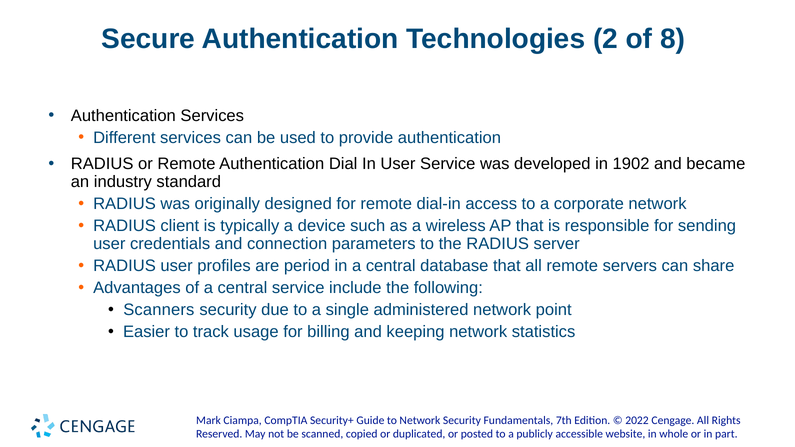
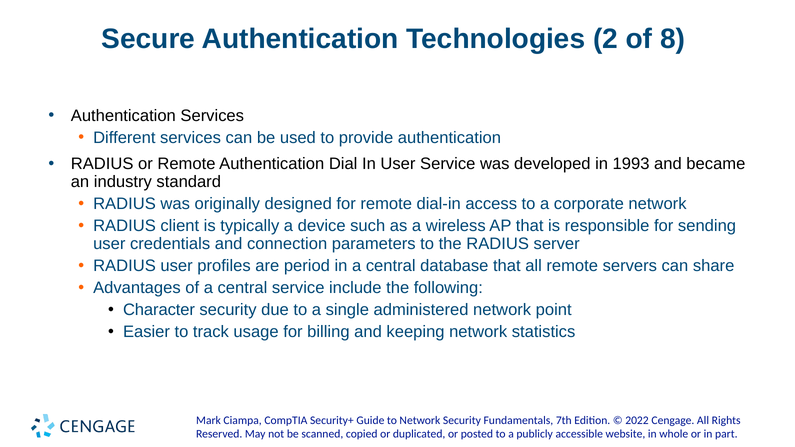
1902: 1902 -> 1993 (631, 164)
Scanners: Scanners -> Character (159, 310)
